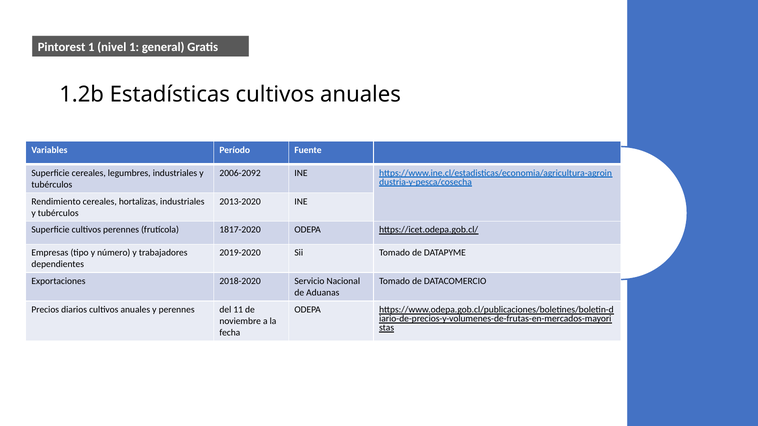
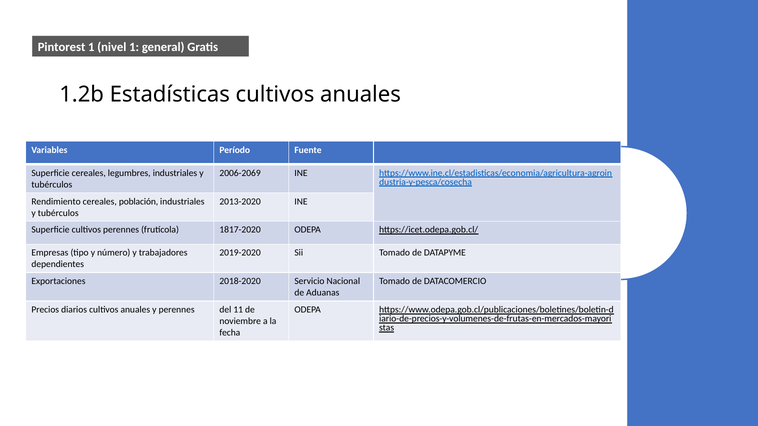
2006-2092: 2006-2092 -> 2006-2069 (240, 173)
hortalizas: hortalizas -> población (139, 202)
